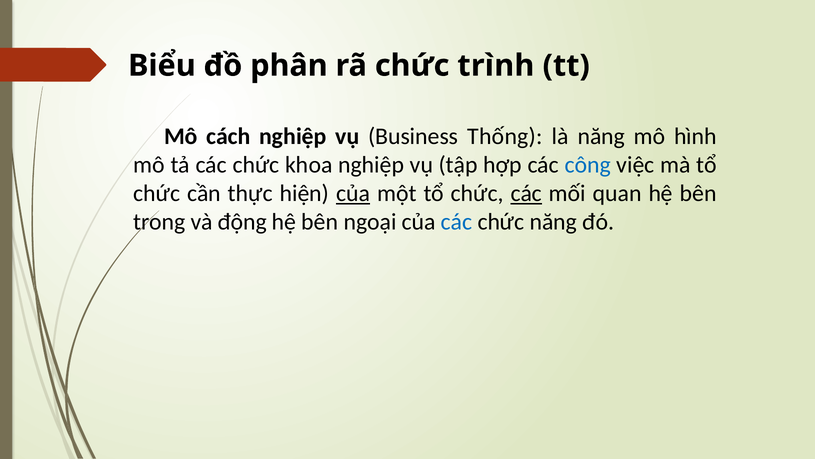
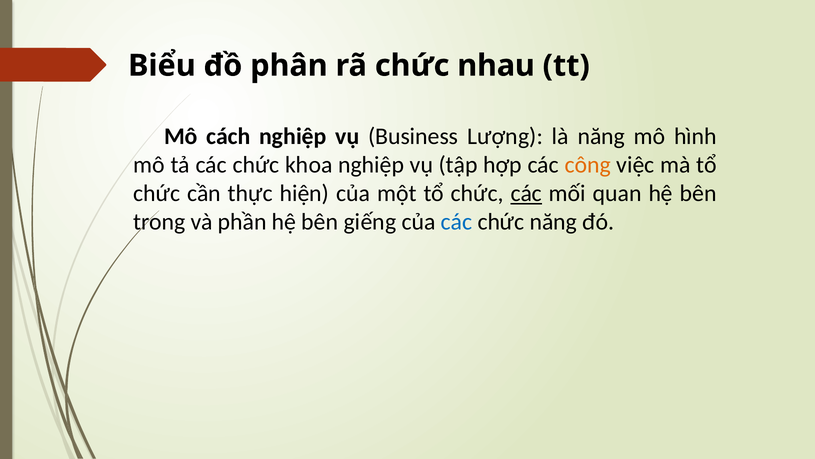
trình: trình -> nhau (496, 66)
Thống: Thống -> Lượng (505, 136)
công colour: blue -> orange (588, 165)
của underline: present -> none (353, 193)
động: động -> phần (242, 222)
ngoại: ngoại -> giếng (370, 222)
